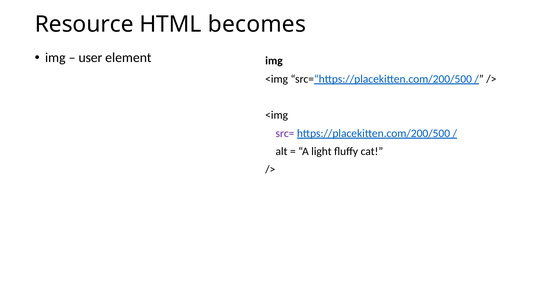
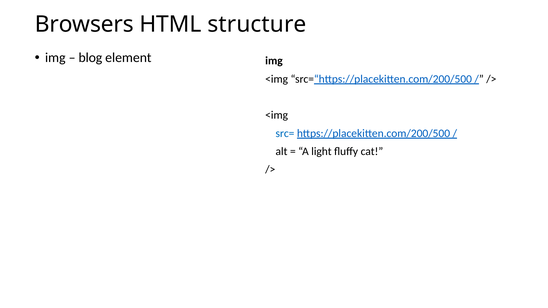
Resource: Resource -> Browsers (84, 24)
becomes: becomes -> structure (257, 24)
user: user -> blog (90, 58)
src= colour: purple -> blue (285, 133)
